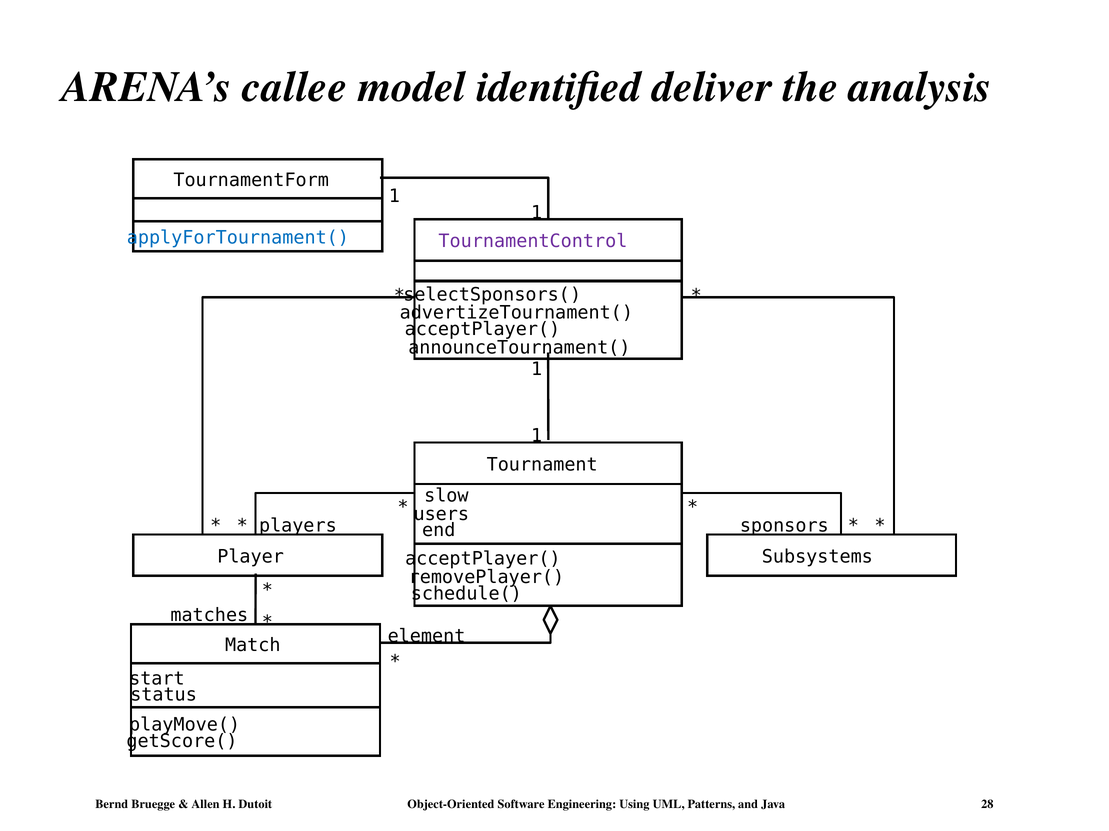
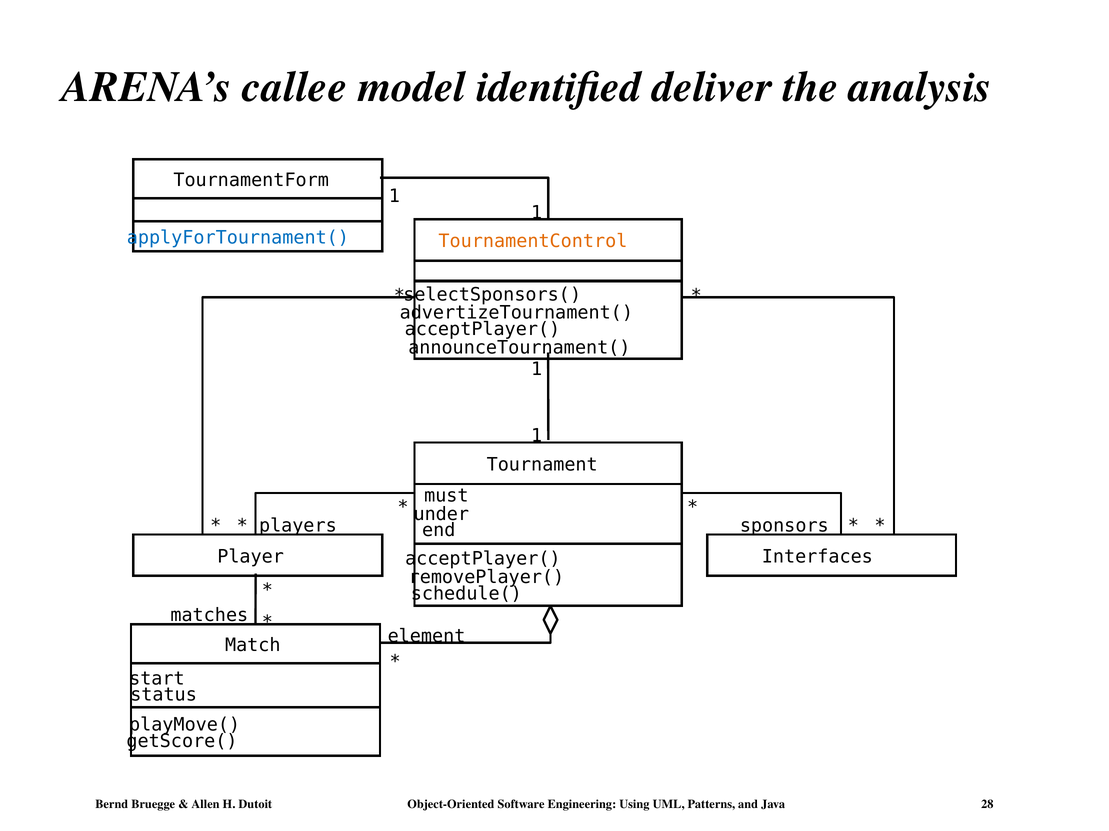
TournamentControl colour: purple -> orange (533, 241)
slow: slow -> must (446, 496)
users: users -> under (441, 515)
Subsystems: Subsystems -> Interfaces (817, 557)
